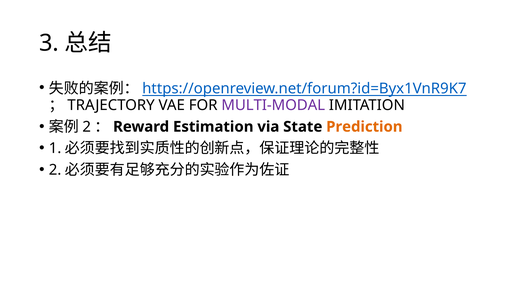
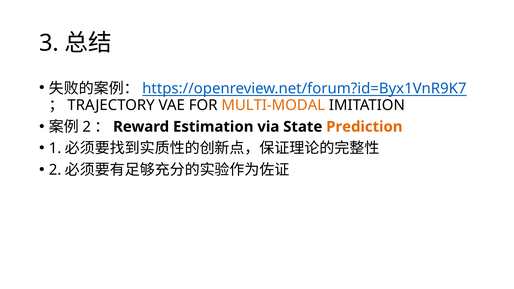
MULTI-MODAL colour: purple -> orange (273, 105)
